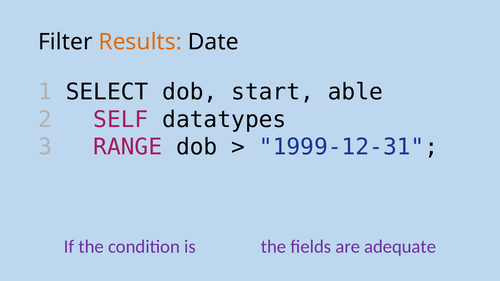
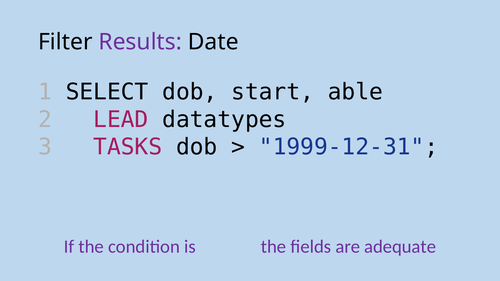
Results colour: orange -> purple (140, 42)
SELF: SELF -> LEAD (121, 120)
RANGE: RANGE -> TASKS (128, 147)
